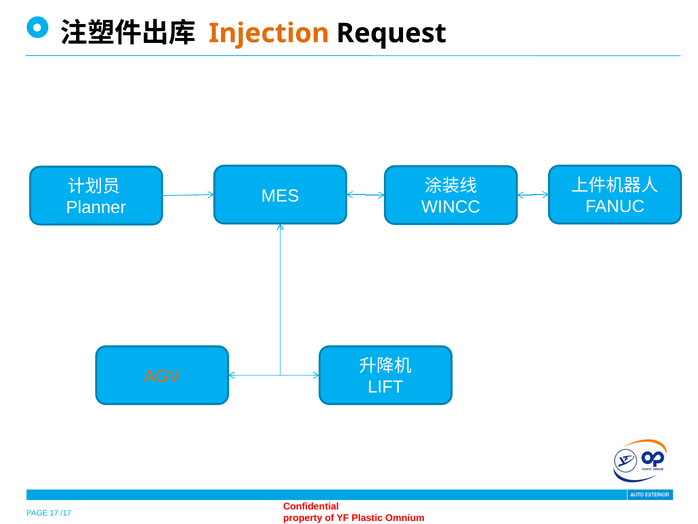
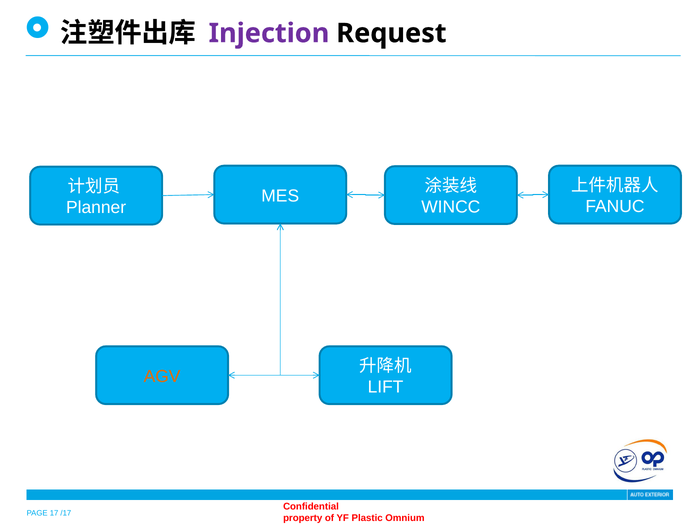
Injection colour: orange -> purple (269, 33)
